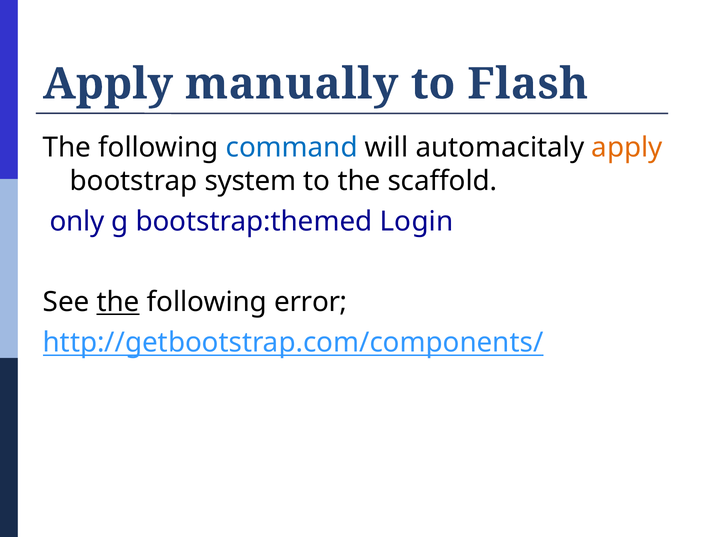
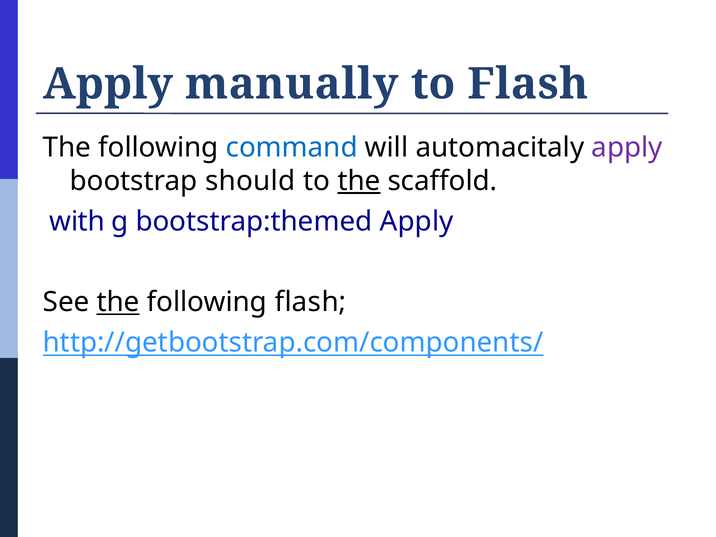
apply colour: orange -> purple (627, 148)
system: system -> should (250, 181)
the underline: none -> present (359, 181)
only: only -> with (77, 221)
bootstrap:themed Login: Login -> Apply (417, 221)
following error: error -> flash (311, 302)
